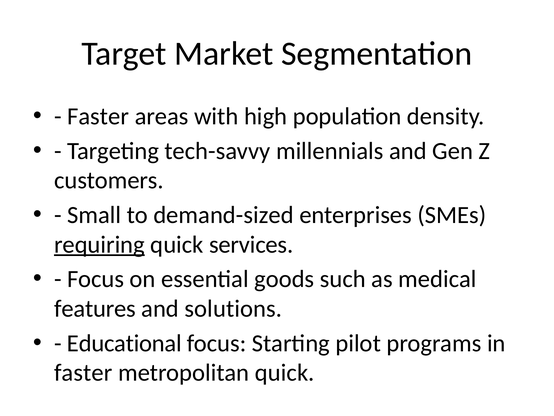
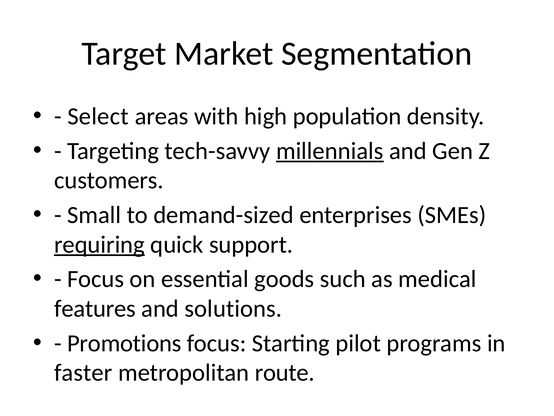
Faster: Faster -> Select (98, 116)
millennials underline: none -> present (330, 151)
services: services -> support (251, 244)
Educational: Educational -> Promotions (124, 343)
metropolitan quick: quick -> route (285, 372)
